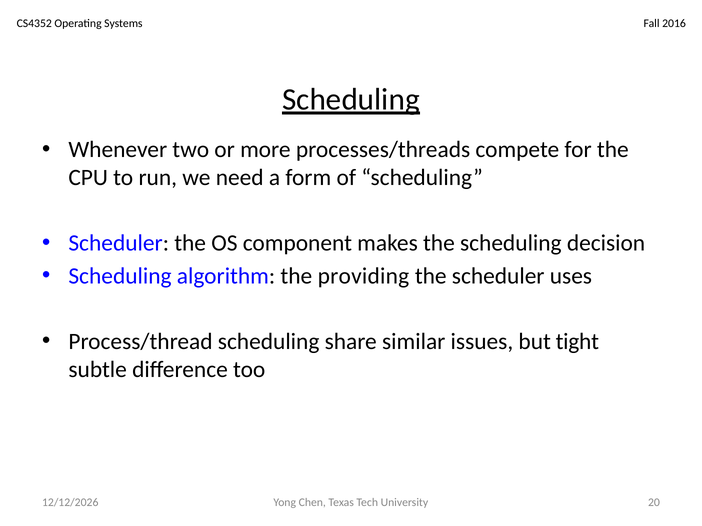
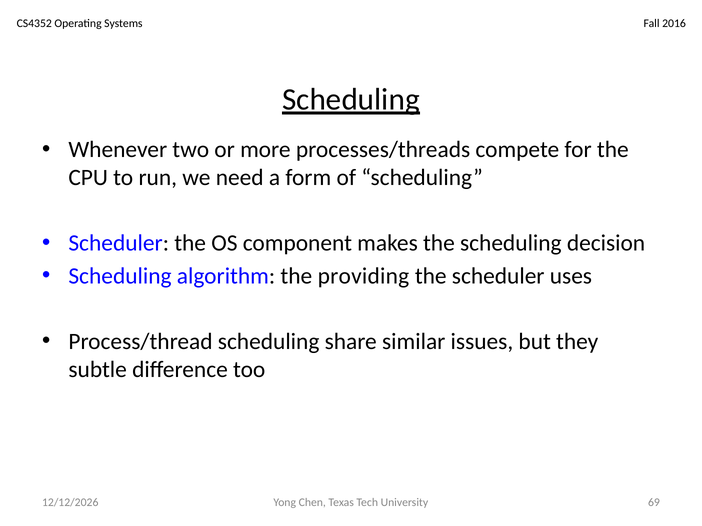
tight: tight -> they (577, 342)
20: 20 -> 69 (654, 503)
